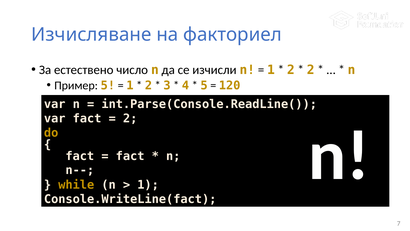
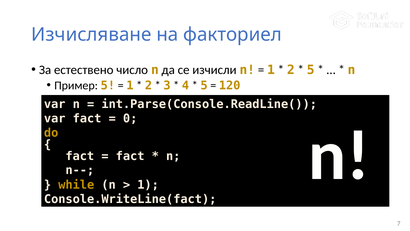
2: 2 -> 5 (311, 70)
2: 2 -> 0 (130, 118)
